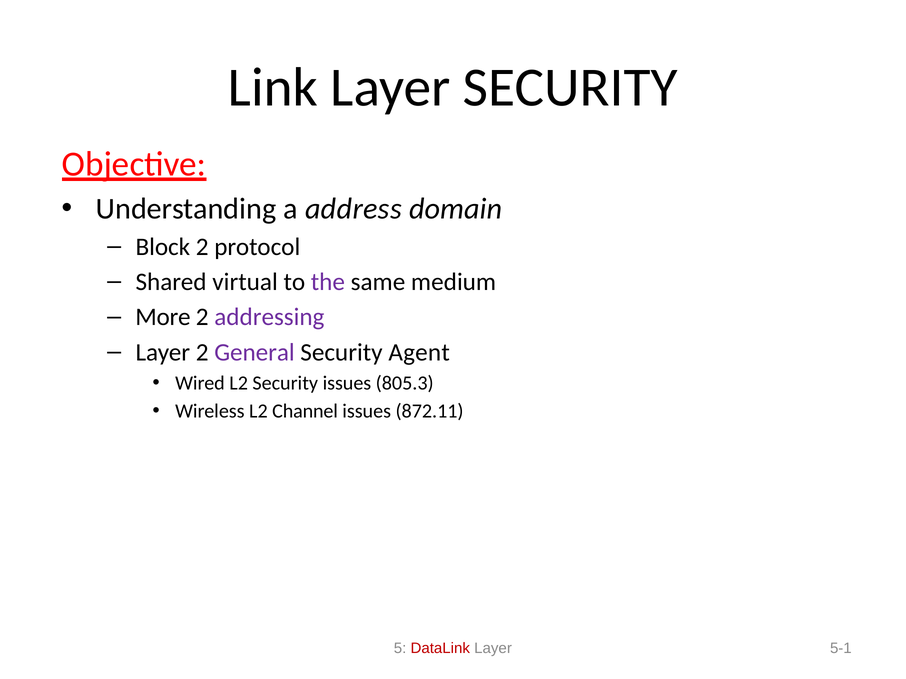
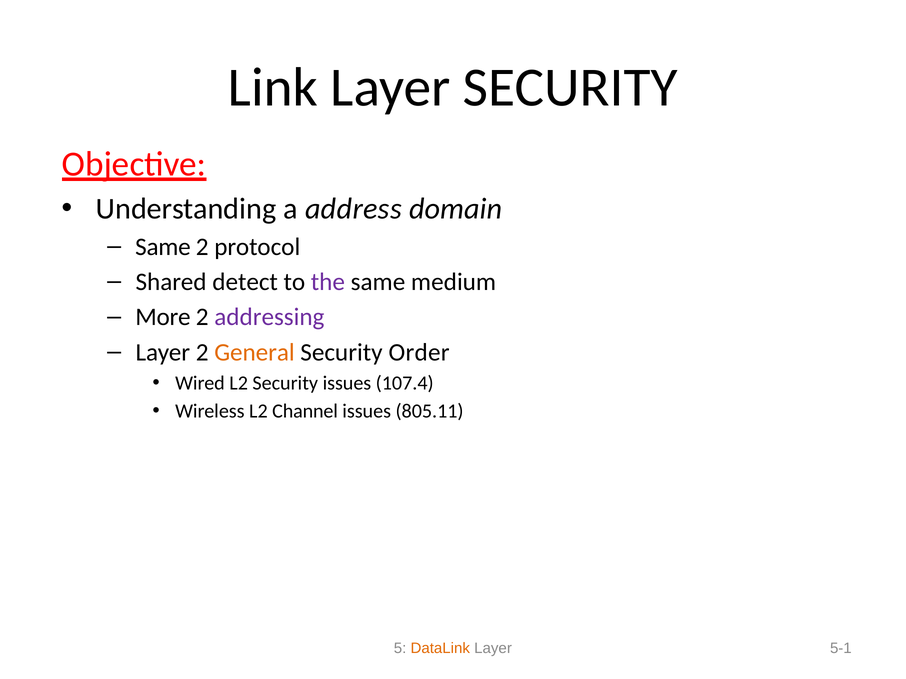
Block: Block -> Same (163, 247)
virtual: virtual -> detect (245, 282)
General colour: purple -> orange (254, 353)
Agent: Agent -> Order (419, 353)
805.3: 805.3 -> 107.4 (405, 383)
872.11: 872.11 -> 805.11 (430, 412)
DataLink colour: red -> orange (440, 649)
